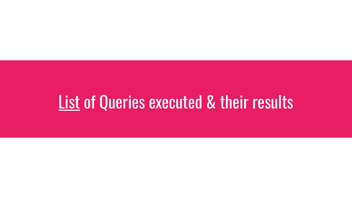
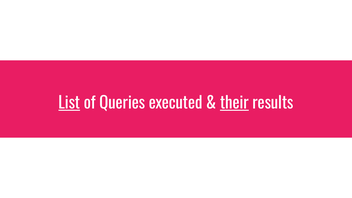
their underline: none -> present (234, 103)
